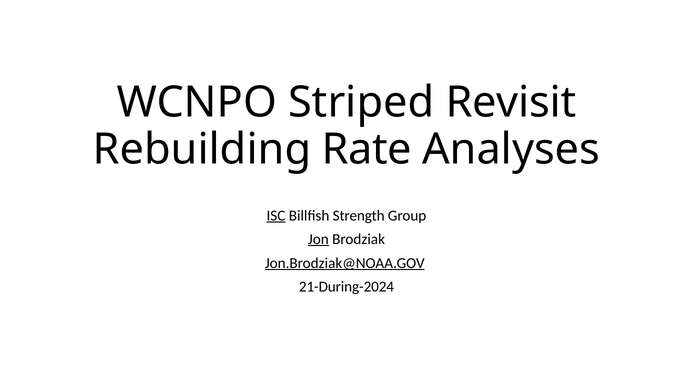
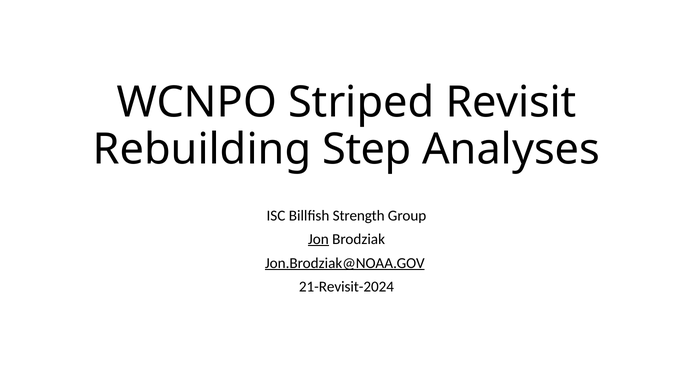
Rate: Rate -> Step (367, 149)
ISC underline: present -> none (276, 215)
21-During-2024: 21-During-2024 -> 21-Revisit-2024 (346, 287)
